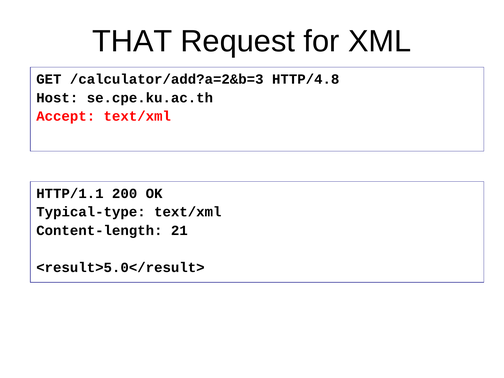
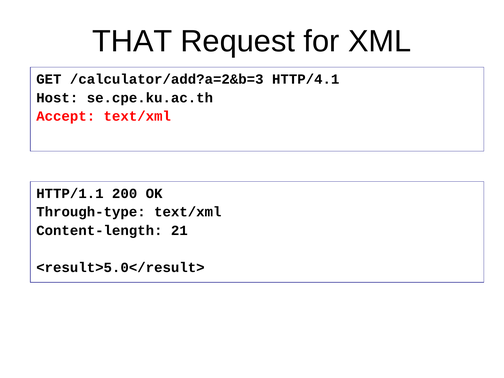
HTTP/4.8: HTTP/4.8 -> HTTP/4.1 (306, 79)
Typical-type: Typical-type -> Through-type (91, 212)
